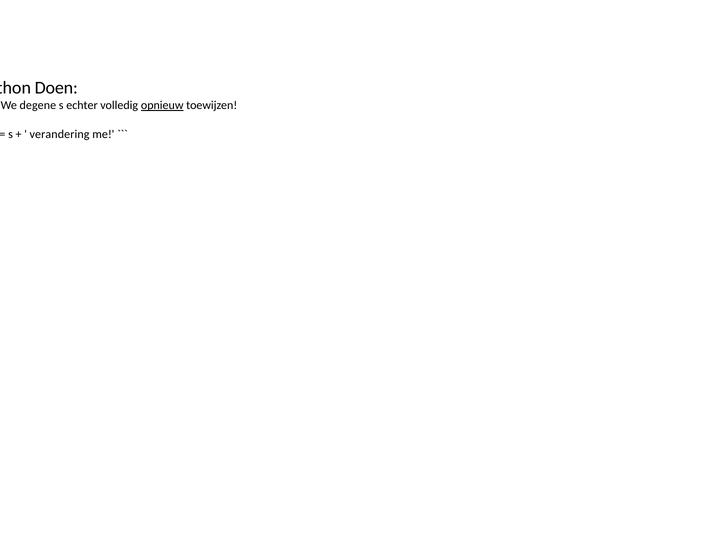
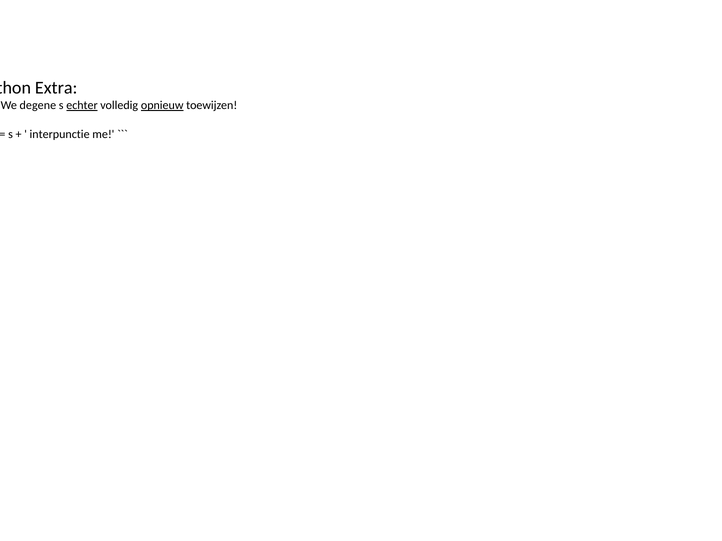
Doen: Doen -> Extra (56, 88)
echter underline: none -> present (82, 105)
verandering: verandering -> interpunctie (60, 134)
